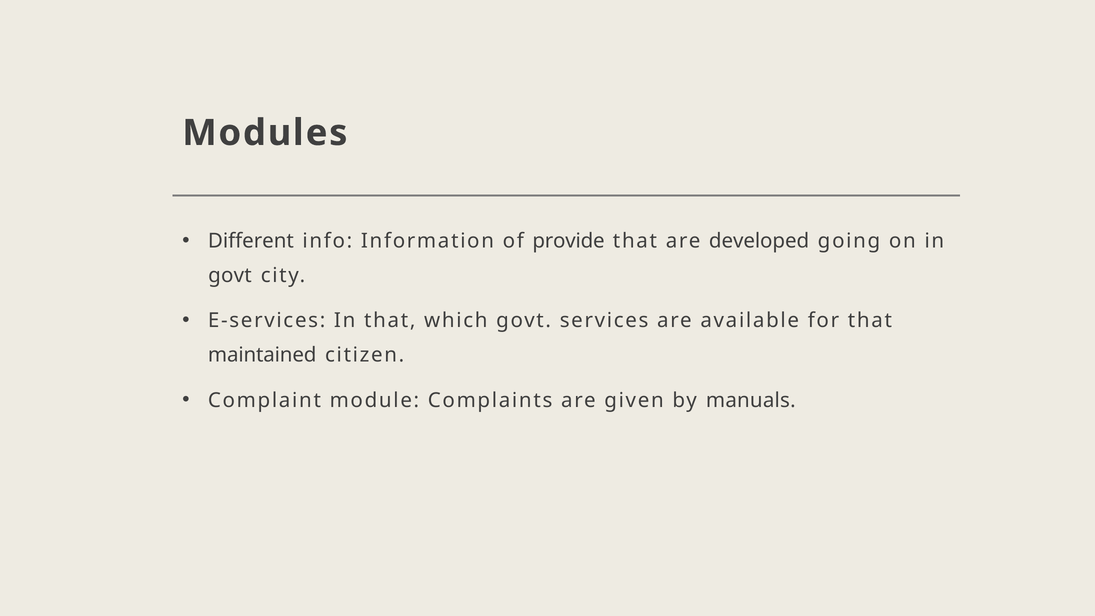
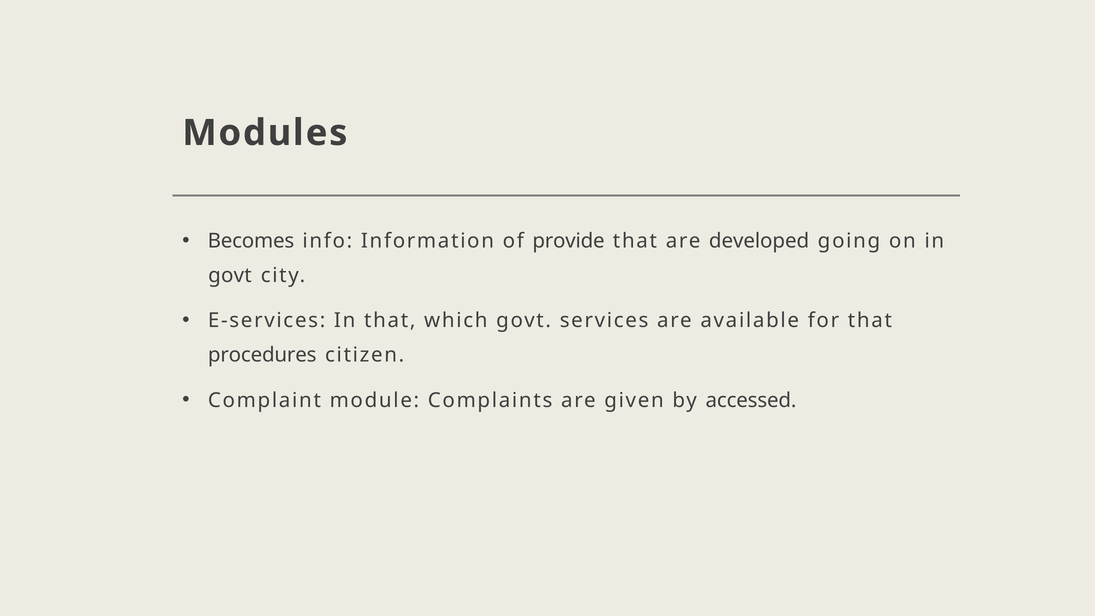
Different: Different -> Becomes (251, 241)
maintained: maintained -> procedures (262, 355)
manuals: manuals -> accessed (751, 400)
